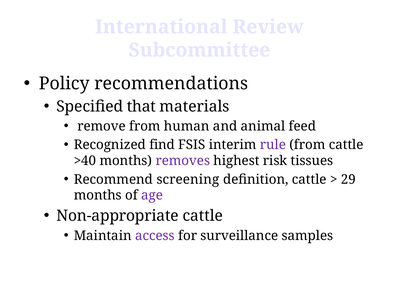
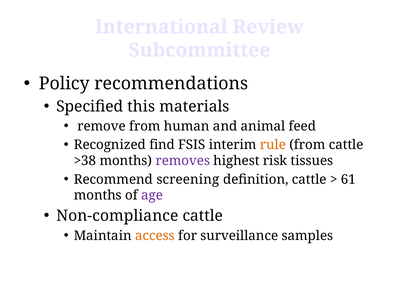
that: that -> this (141, 107)
rule colour: purple -> orange (273, 145)
>40: >40 -> >38 (85, 161)
29: 29 -> 61 (348, 180)
Non-appropriate: Non-appropriate -> Non-compliance (117, 216)
access colour: purple -> orange (155, 236)
